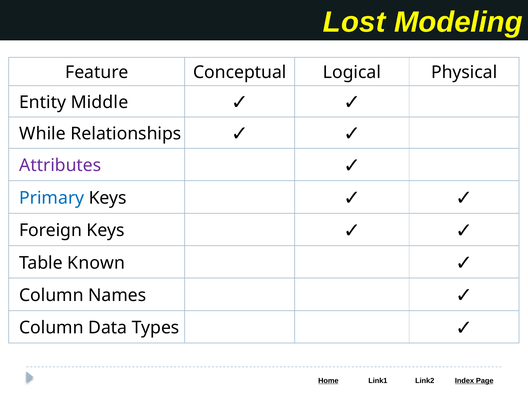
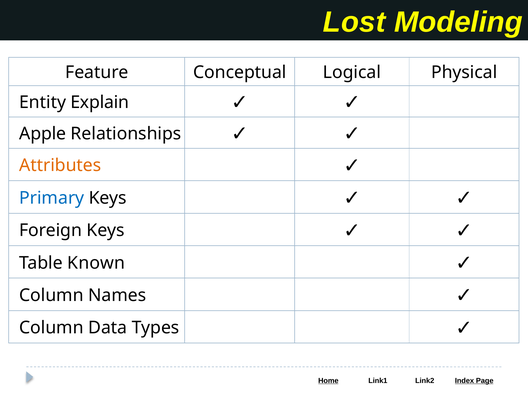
Middle: Middle -> Explain (100, 102)
While: While -> Apple (43, 134)
Attributes colour: purple -> orange (60, 165)
